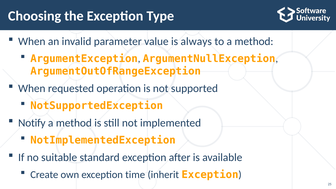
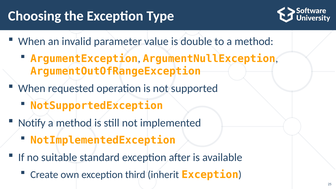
always: always -> double (196, 41)
time: time -> third (135, 175)
